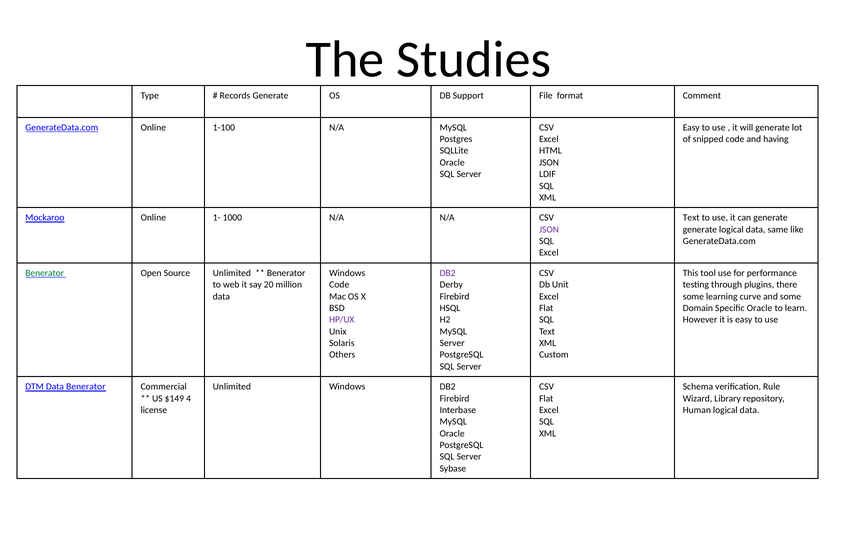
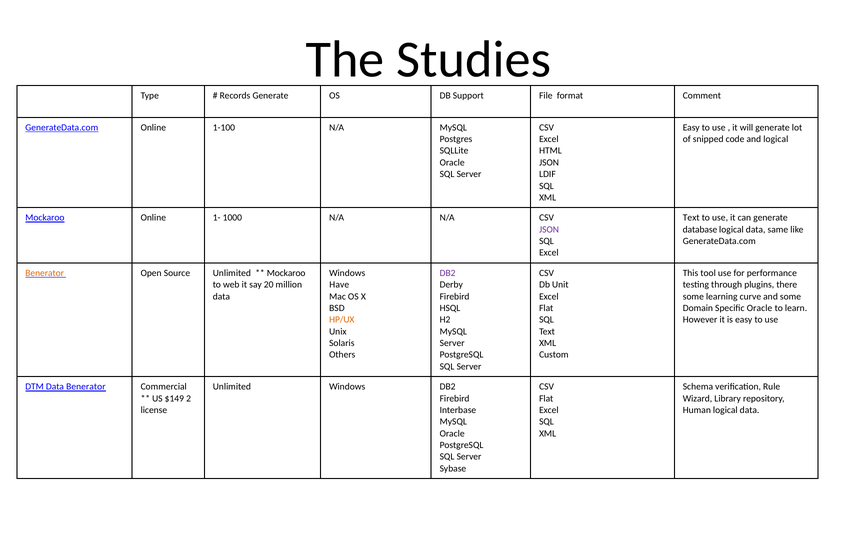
and having: having -> logical (776, 139)
generate: generate -> database (700, 230)
Benerator colour: green -> orange (45, 273)
Benerator: Benerator -> Mockaroo (286, 273)
Code: Code -> Have (339, 285)
HP/UX colour: purple -> orange (342, 320)
4: 4 -> 2 (189, 399)
